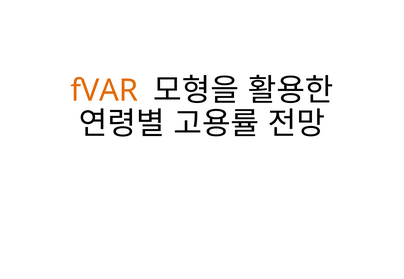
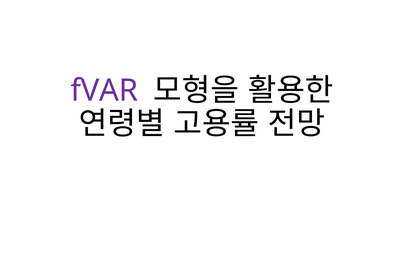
fVAR colour: orange -> purple (104, 91)
